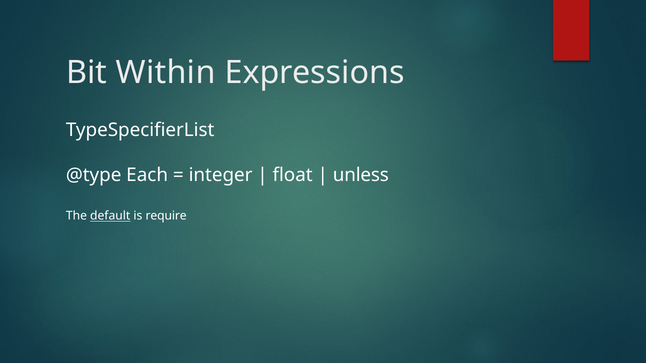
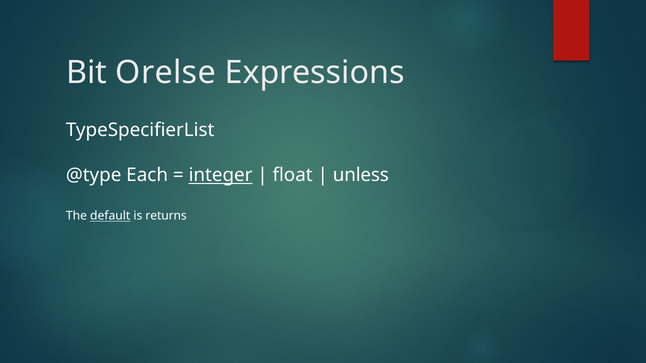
Within: Within -> Orelse (166, 73)
integer underline: none -> present (221, 175)
require: require -> returns (166, 216)
